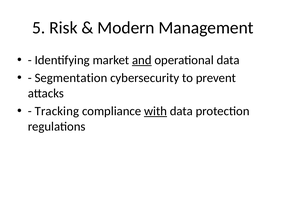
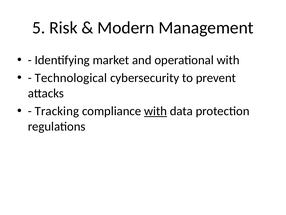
and underline: present -> none (142, 60)
operational data: data -> with (228, 60)
Segmentation: Segmentation -> Technological (71, 78)
